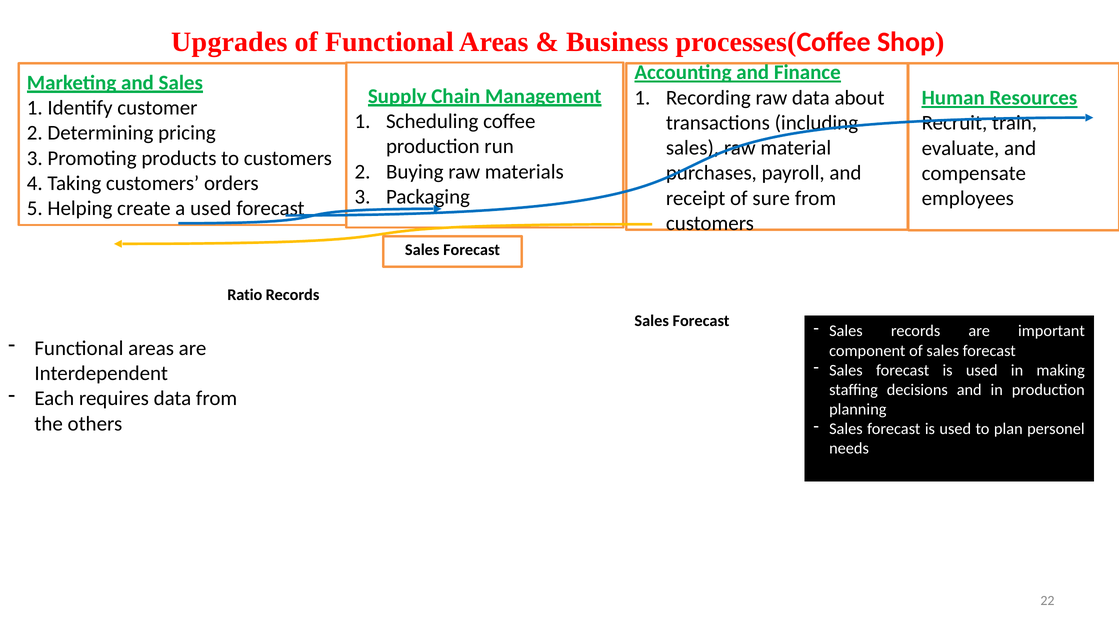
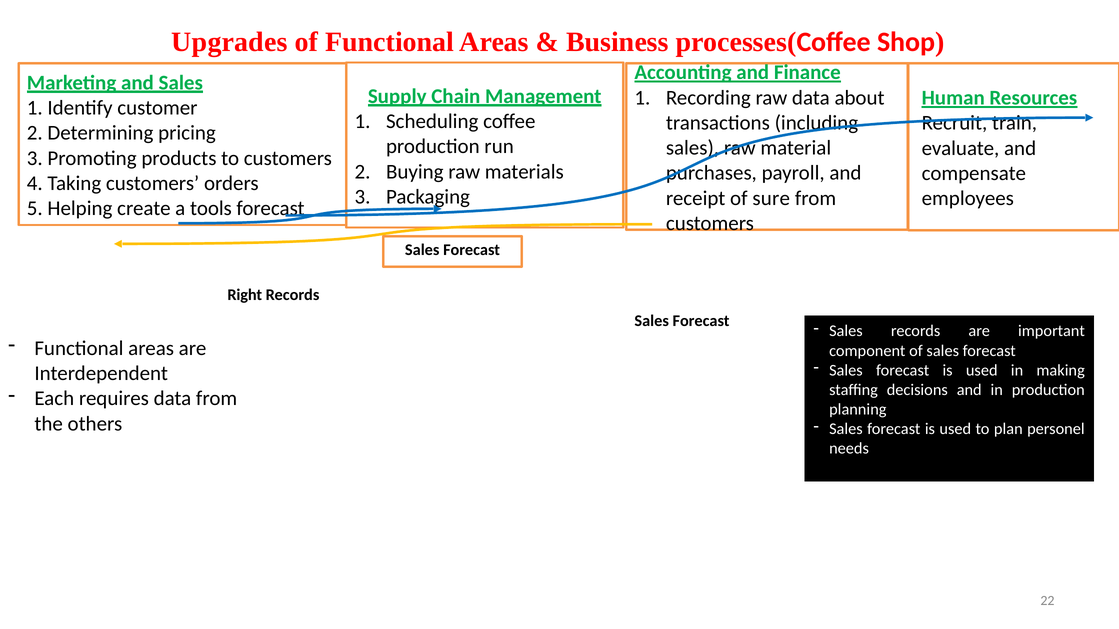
a used: used -> tools (211, 209)
Ratio: Ratio -> Right (245, 295)
